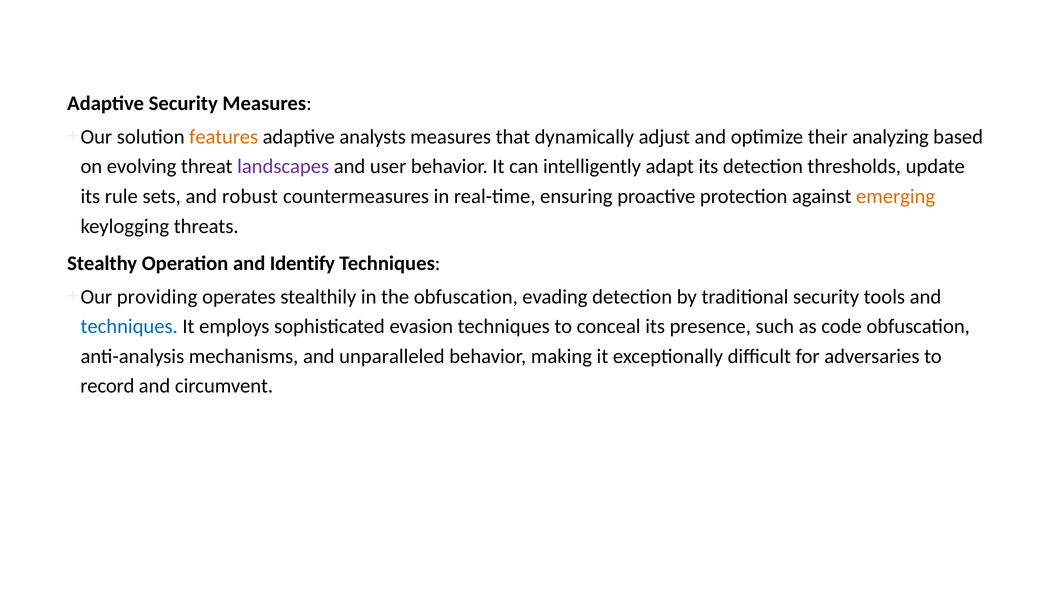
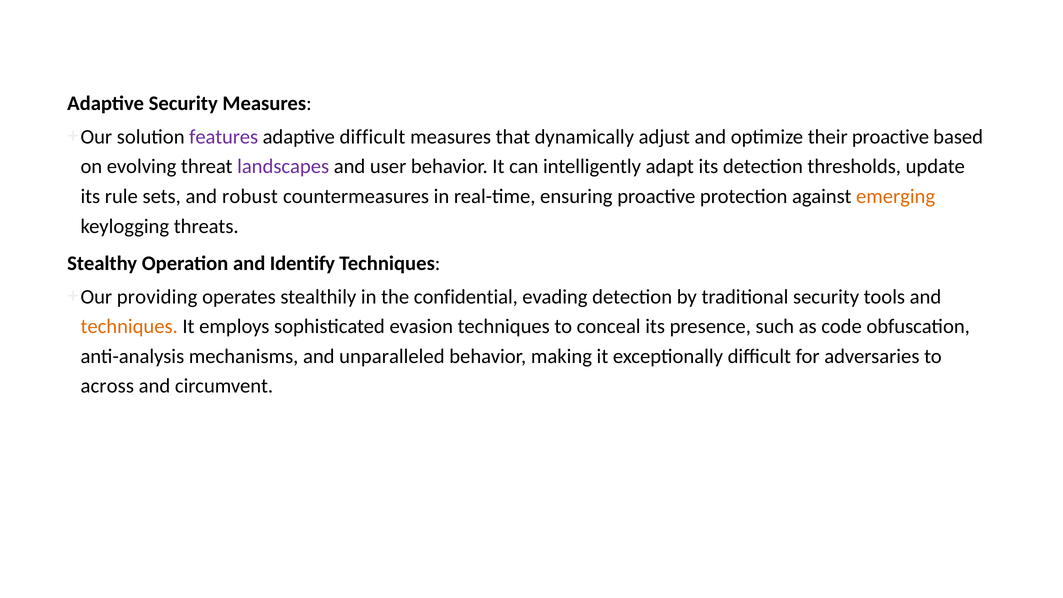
features colour: orange -> purple (224, 137)
adaptive analysts: analysts -> difficult (372, 137)
their analyzing: analyzing -> proactive (891, 137)
the obfuscation: obfuscation -> confidential (466, 297)
techniques colour: blue -> orange (129, 327)
record: record -> across (107, 386)
